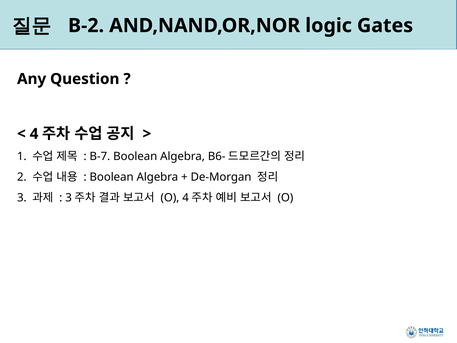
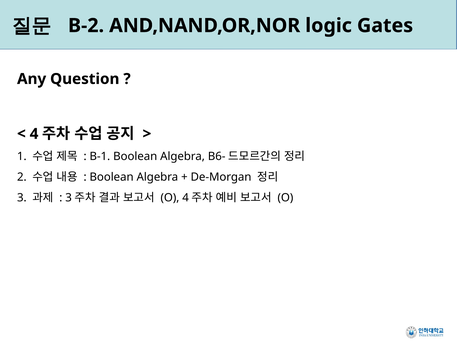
B-7: B-7 -> B-1 (100, 156)
